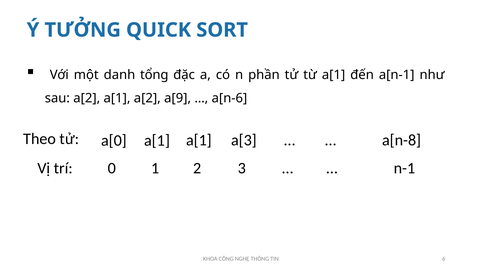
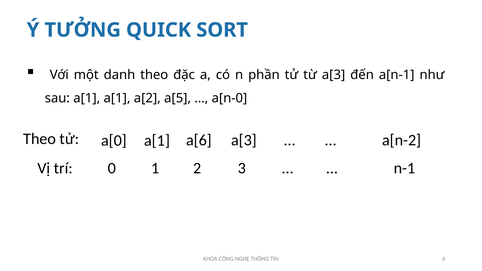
danh tổng: tổng -> theo (154, 75)
từ a[1: a[1 -> a[3 (334, 75)
sau a[2: a[2 -> a[1 (87, 98)
a[9: a[9 -> a[5 (178, 98)
a[n-6: a[n-6 -> a[n-0 (229, 98)
a[0 a[1: a[1 -> a[6 (199, 140)
a[n-8: a[n-8 -> a[n-2 (402, 140)
